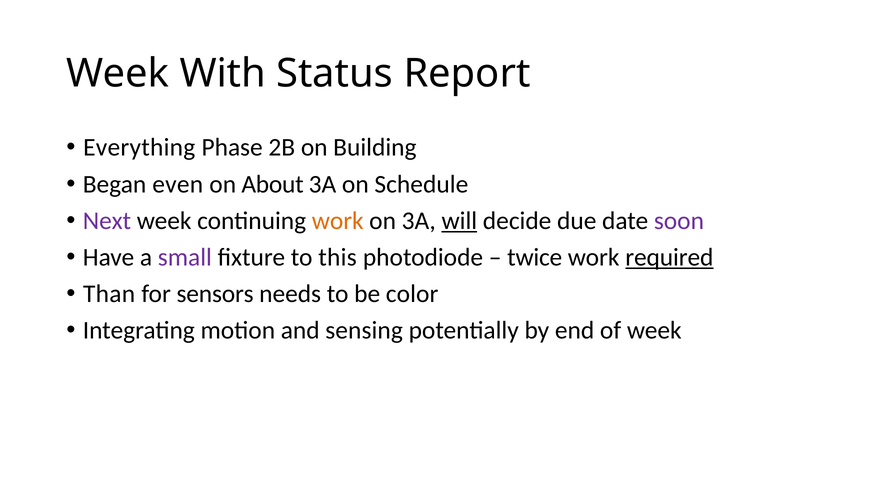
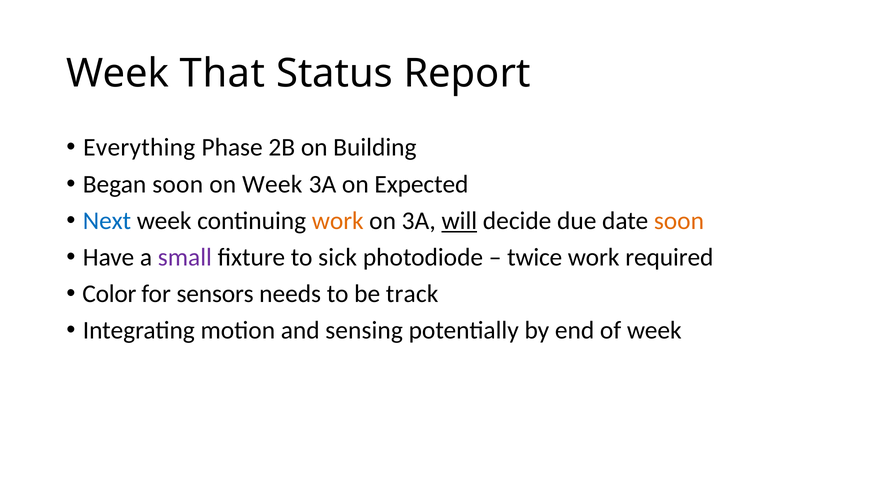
With: With -> That (222, 73)
Began even: even -> soon (178, 184)
on About: About -> Week (272, 184)
Schedule: Schedule -> Expected (421, 184)
Next colour: purple -> blue (107, 221)
soon colour: purple -> orange (679, 221)
this: this -> sick (338, 257)
required underline: present -> none (669, 257)
Than: Than -> Color (109, 294)
color: color -> track (412, 294)
